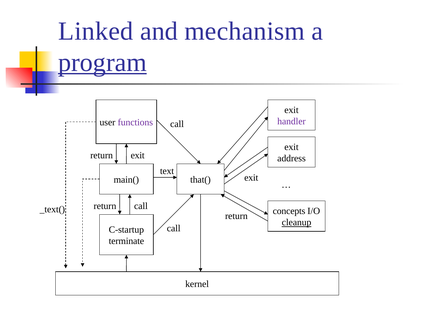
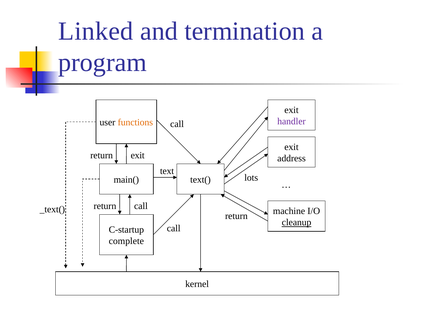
mechanism: mechanism -> termination (245, 31)
program underline: present -> none (102, 62)
functions colour: purple -> orange (135, 122)
exit: exit -> lots (251, 178)
that(: that( -> text( (200, 180)
concepts: concepts -> machine (289, 211)
terminate: terminate -> complete (126, 241)
